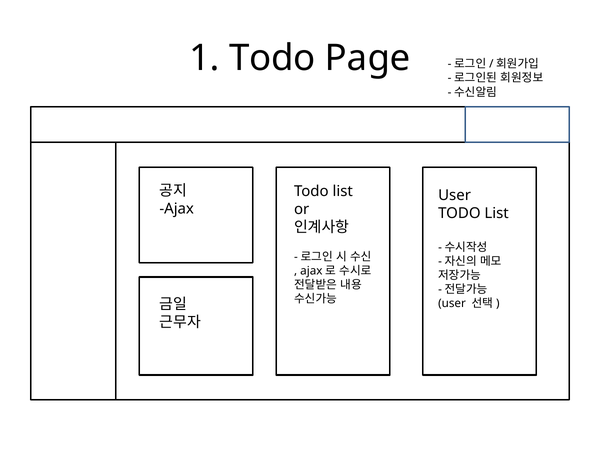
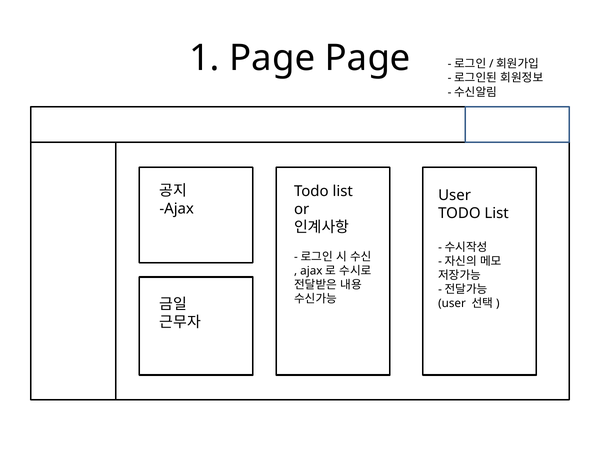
1 Todo: Todo -> Page (272, 58)
